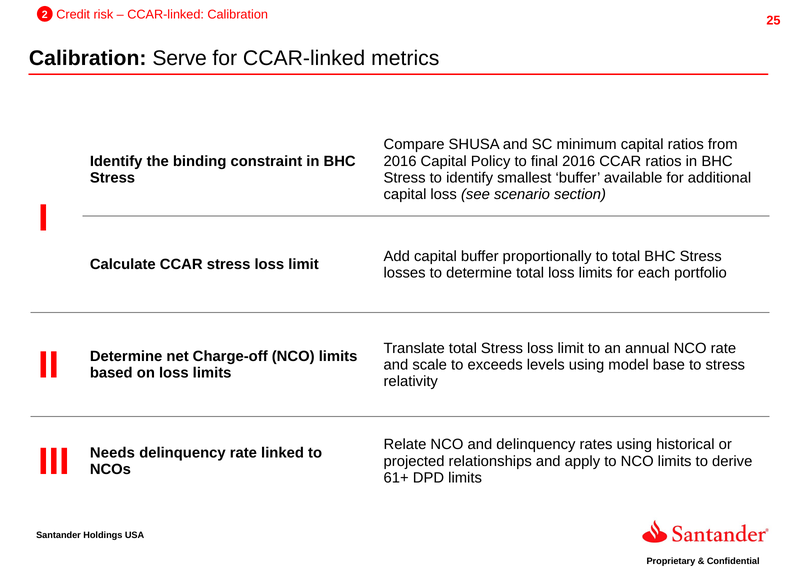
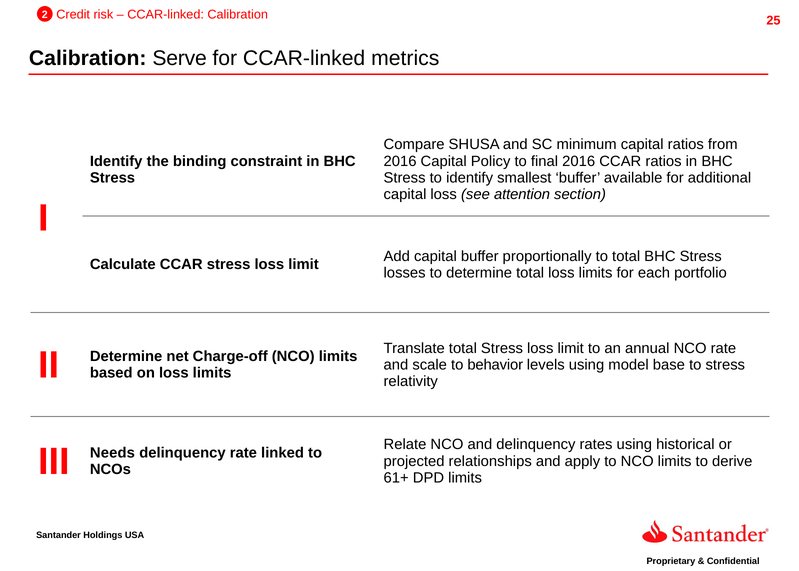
scenario: scenario -> attention (522, 194)
exceeds: exceeds -> behavior (495, 365)
